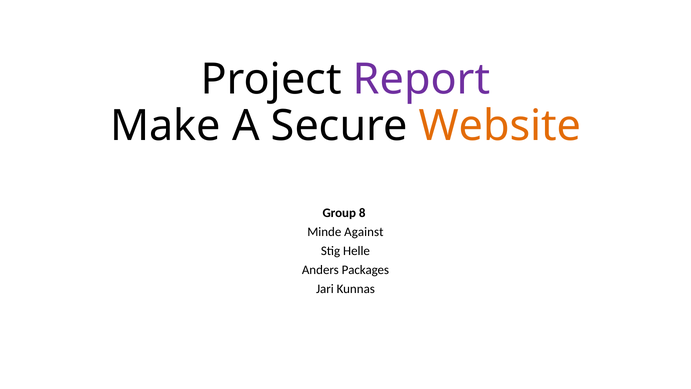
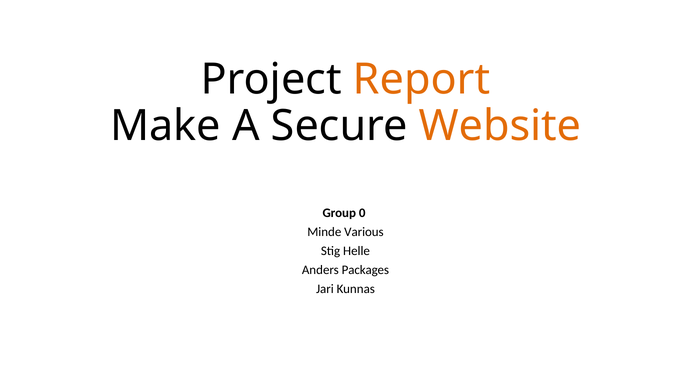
Report colour: purple -> orange (422, 79)
8: 8 -> 0 (362, 213)
Against: Against -> Various (364, 232)
